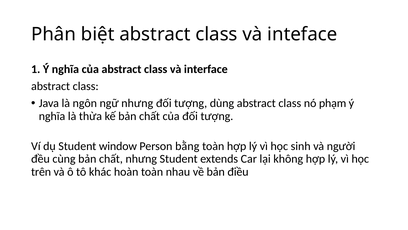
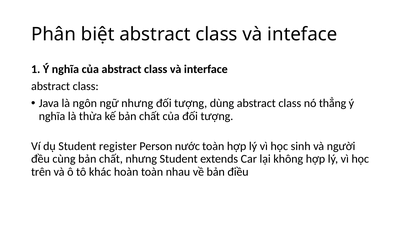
phạm: phạm -> thẳng (333, 103)
window: window -> register (118, 146)
bằng: bằng -> nước (187, 146)
